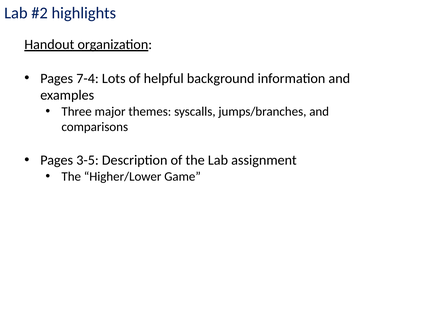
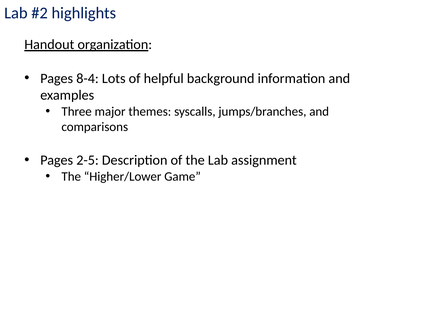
7-4: 7-4 -> 8-4 (88, 78)
3-5: 3-5 -> 2-5 (88, 160)
